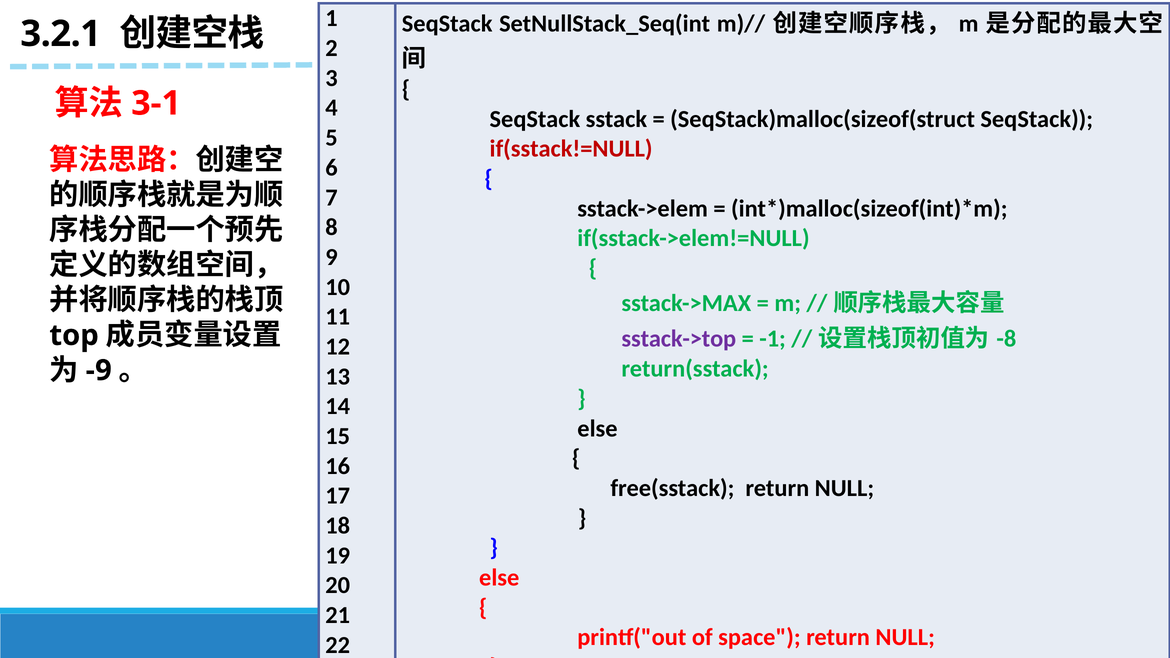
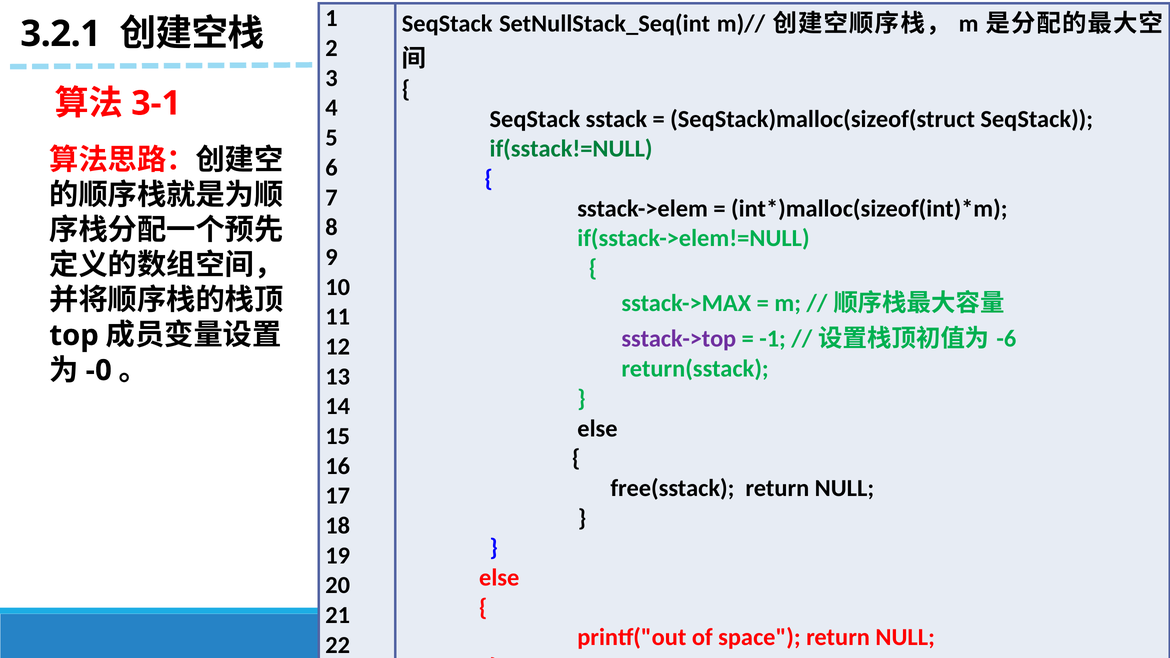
if(sstack!=NULL colour: red -> green (571, 149)
-8: -8 -> -6 (1006, 339)
-9: -9 -> -0 (99, 370)
